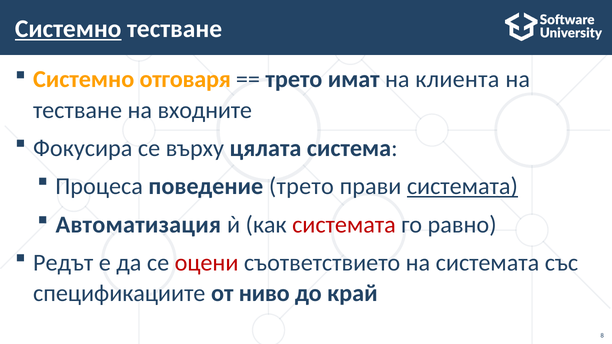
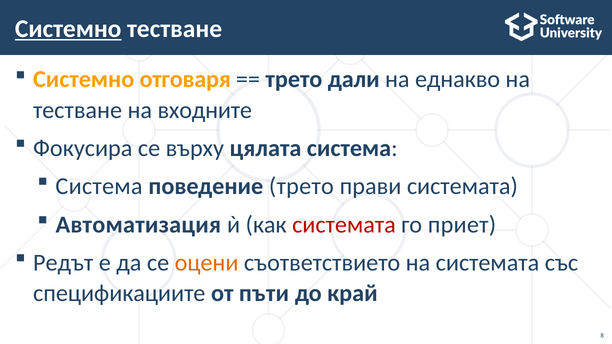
имат: имат -> дали (354, 80)
клиента: клиента -> еднакво (458, 80)
Процеса: Процеса -> Система (99, 186)
системата underline: present -> none (462, 186)
равно: равно -> приет (462, 225)
оцени colour: red -> orange (207, 263)
ниво: ниво -> пъти (264, 293)
